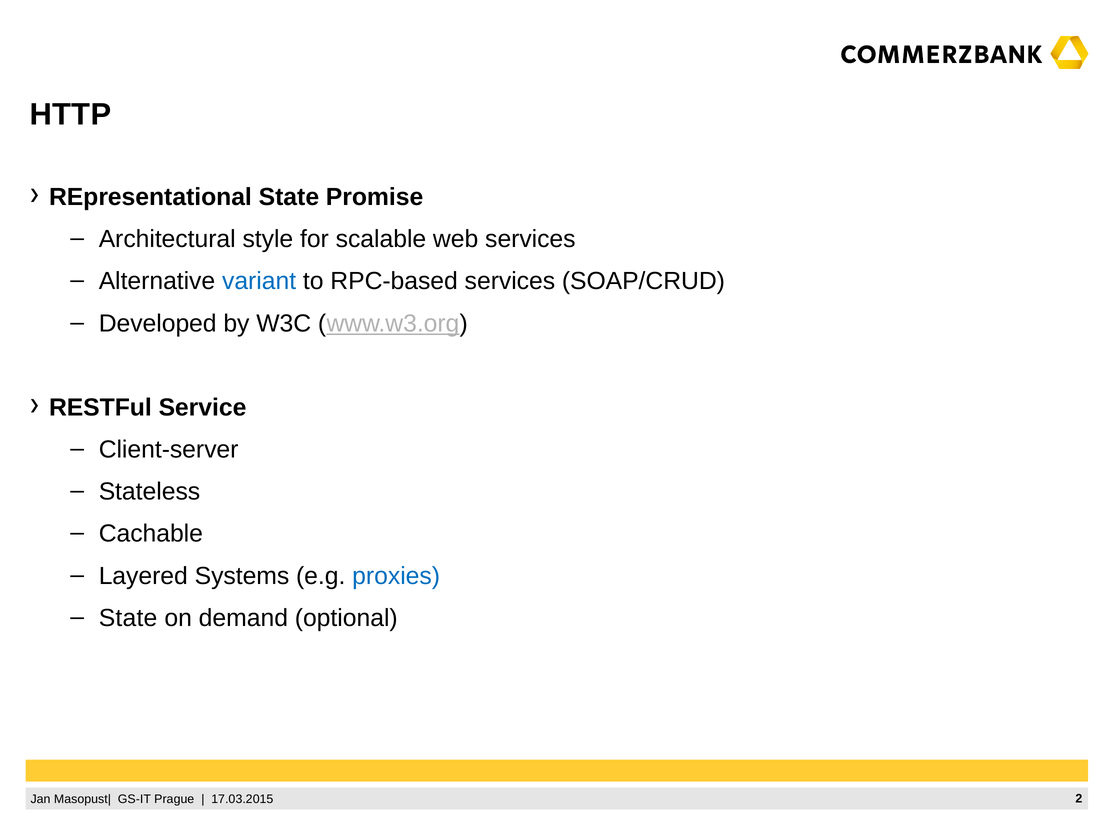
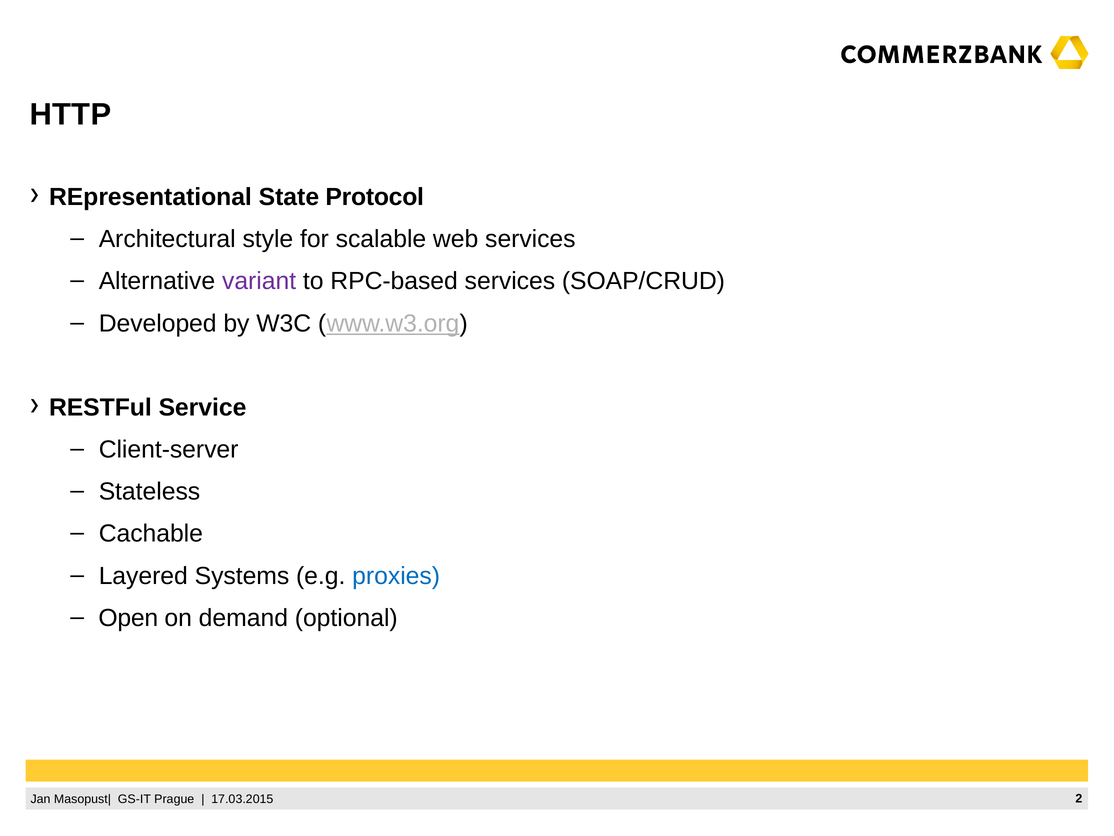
Promise: Promise -> Protocol (375, 197)
variant colour: blue -> purple (259, 281)
State: State -> Open (128, 618)
